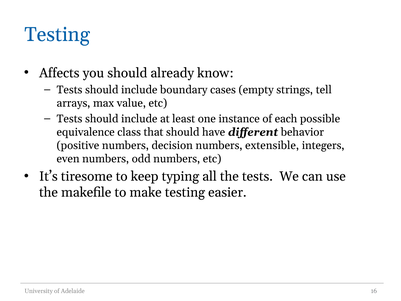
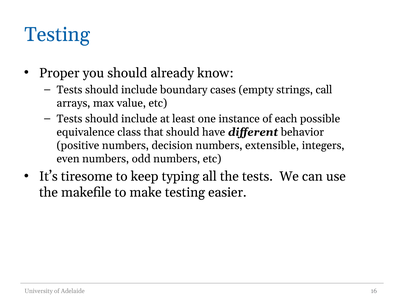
Affects: Affects -> Proper (59, 73)
tell: tell -> call (324, 90)
